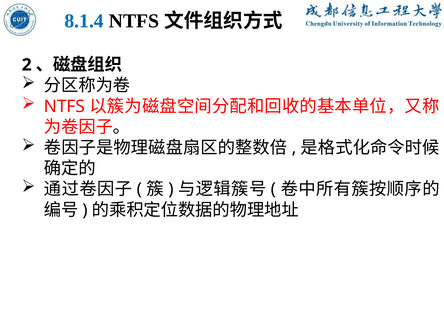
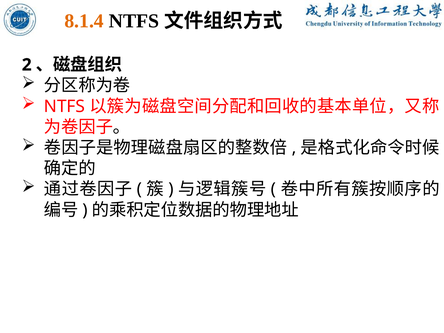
8.1.4 colour: blue -> orange (84, 21)
